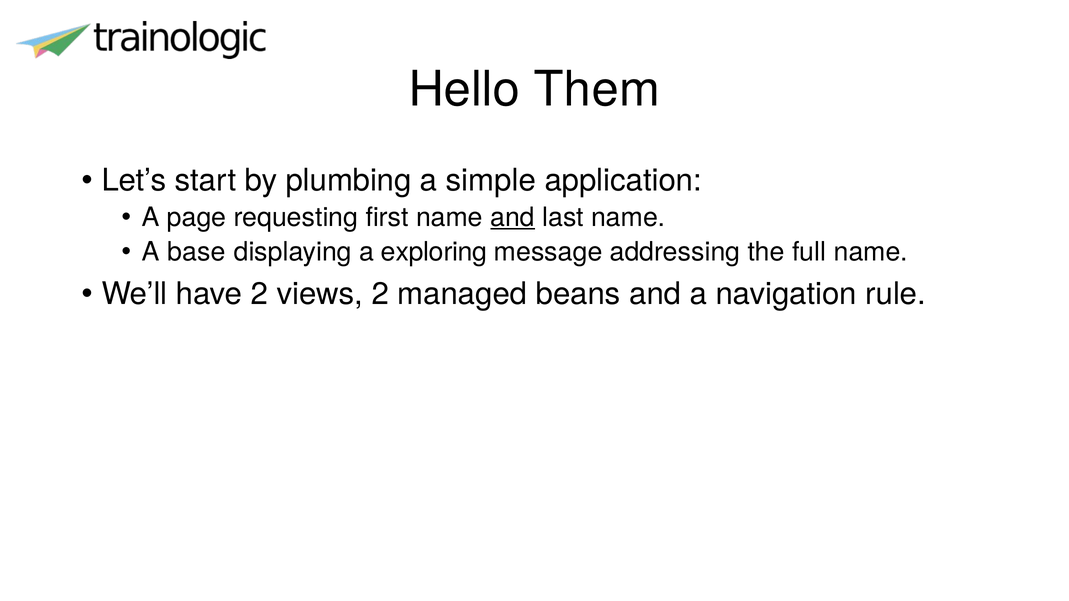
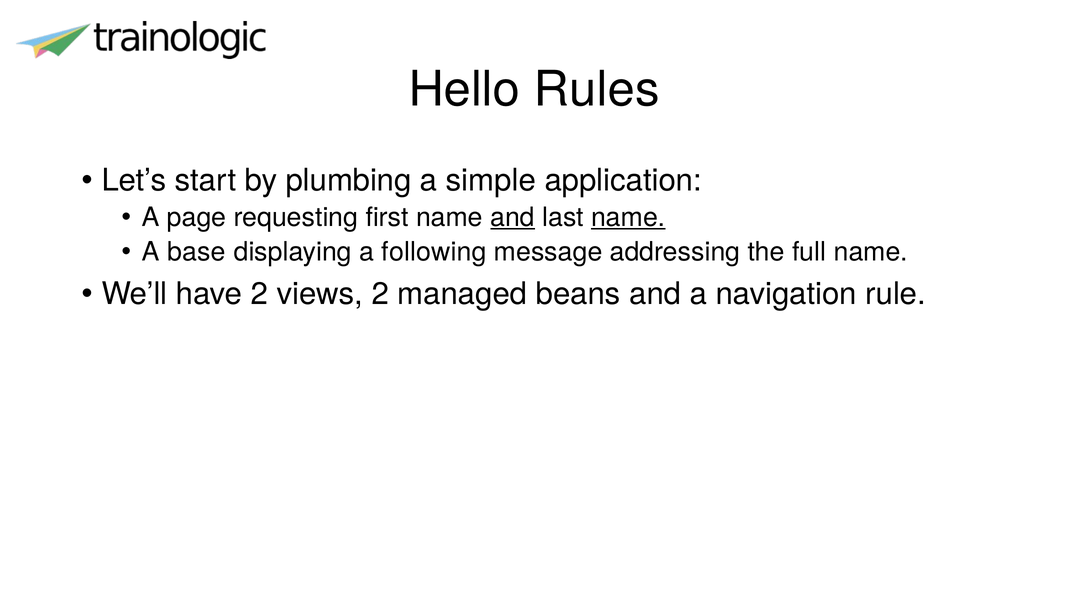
Them: Them -> Rules (597, 90)
name underline: none -> present (628, 218)
exploring: exploring -> following (434, 252)
